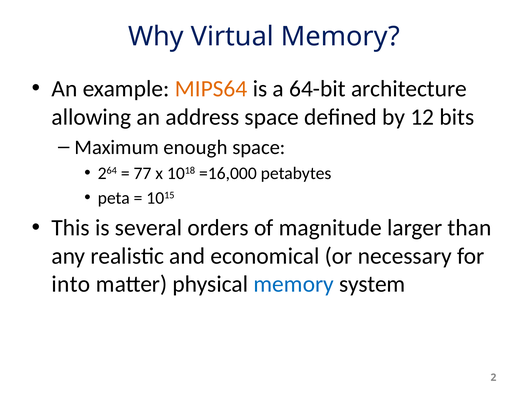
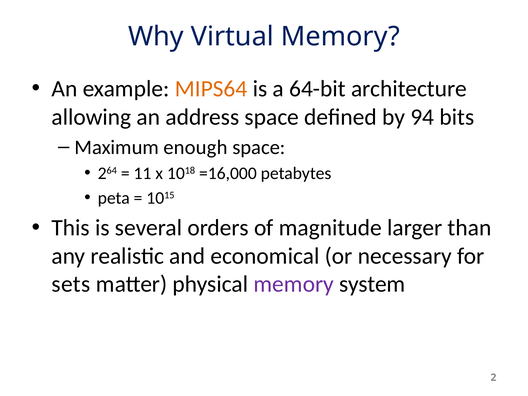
12: 12 -> 94 (422, 117)
77: 77 -> 11 (142, 173)
into: into -> sets (71, 284)
memory colour: blue -> purple (294, 284)
